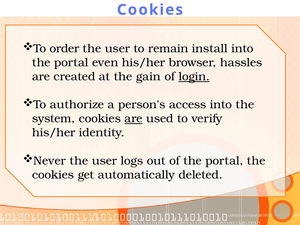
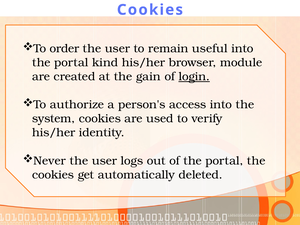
install: install -> useful (210, 49)
even: even -> kind (105, 63)
hassles: hassles -> module (241, 63)
are underline: present -> none (133, 119)
